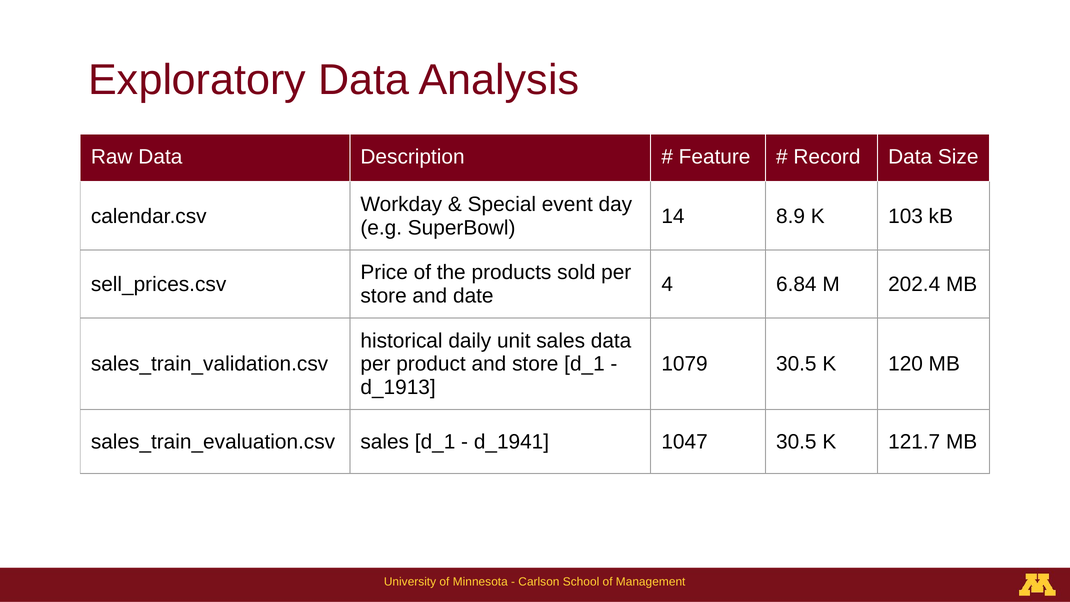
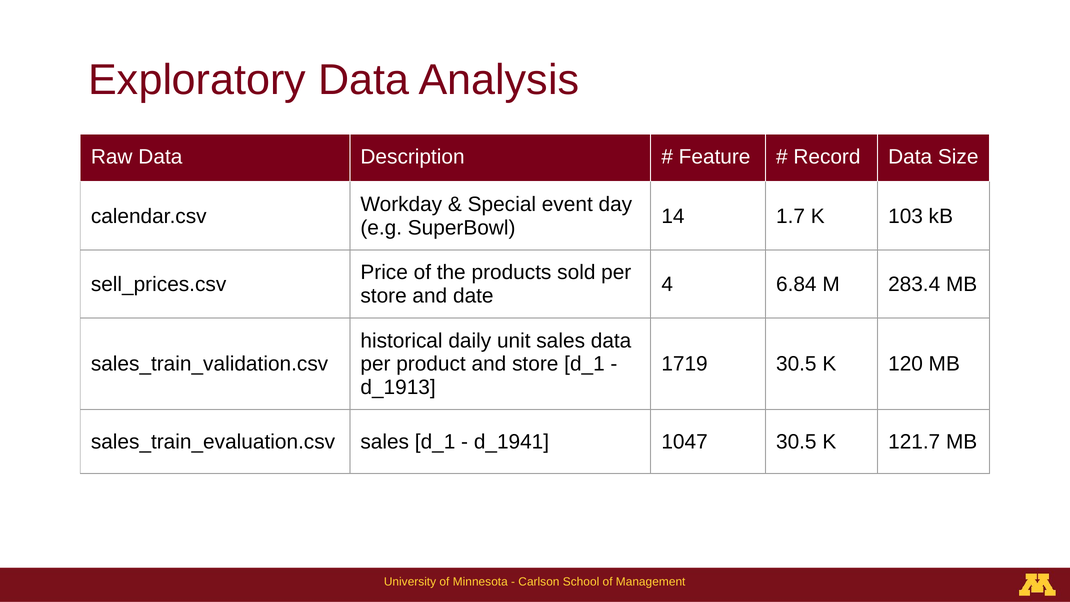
8.9: 8.9 -> 1.7 (791, 216)
202.4: 202.4 -> 283.4 (914, 284)
1079: 1079 -> 1719 (685, 364)
